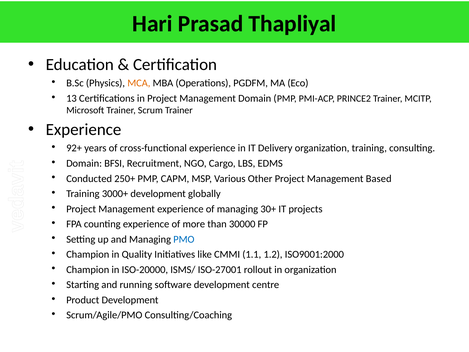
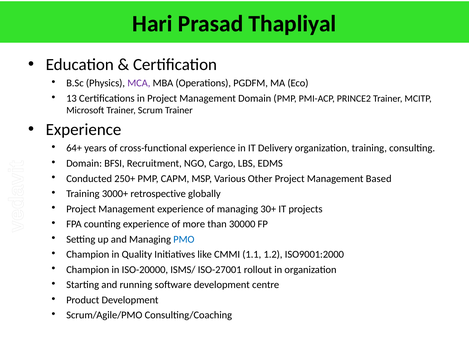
MCA colour: orange -> purple (139, 83)
92+: 92+ -> 64+ (74, 148)
3000+ development: development -> retrospective (158, 194)
